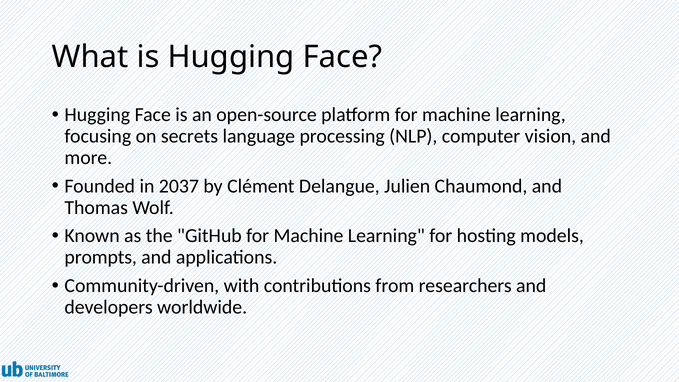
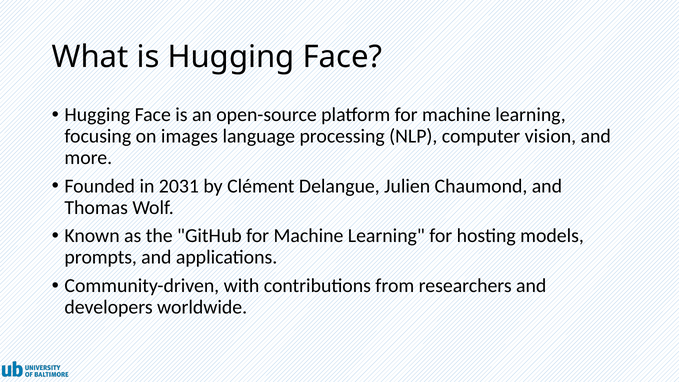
secrets: secrets -> images (189, 136)
2037: 2037 -> 2031 (179, 186)
